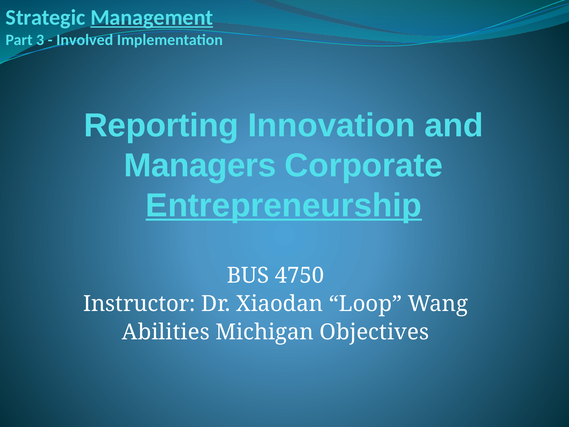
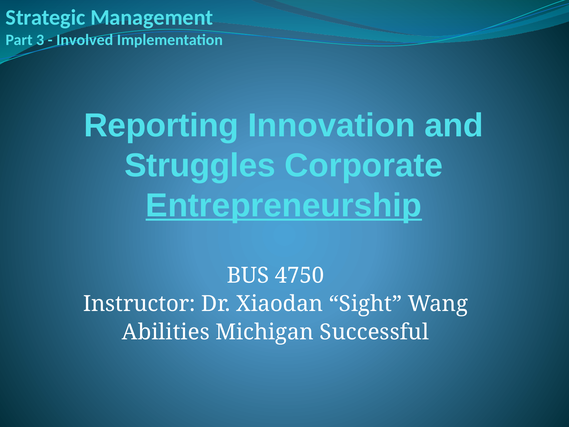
Management underline: present -> none (152, 18)
Managers: Managers -> Struggles (200, 165)
Loop: Loop -> Sight (365, 304)
Objectives: Objectives -> Successful (374, 332)
